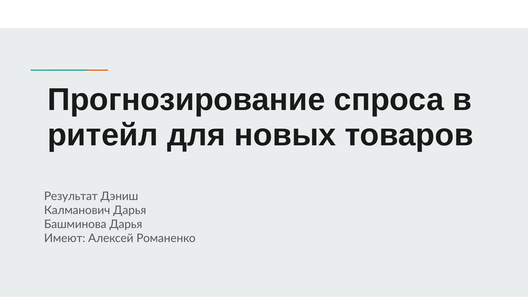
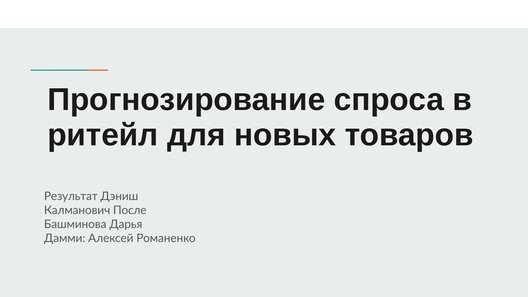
Калманович Дарья: Дарья -> После (130, 210)
Имеют: Имеют -> Дамми (65, 238)
